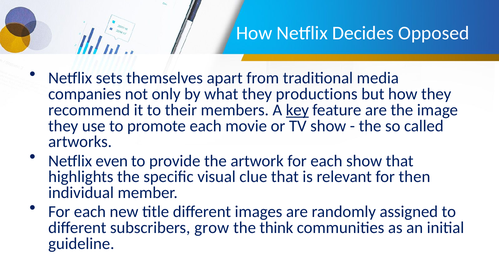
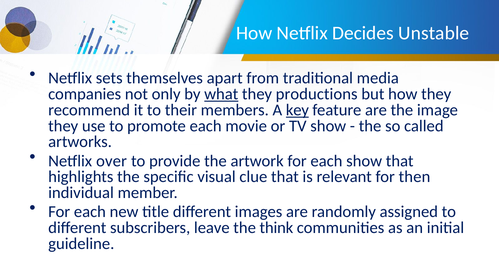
Opposed: Opposed -> Unstable (434, 33)
what underline: none -> present (221, 94)
even: even -> over (112, 161)
grow: grow -> leave (212, 228)
